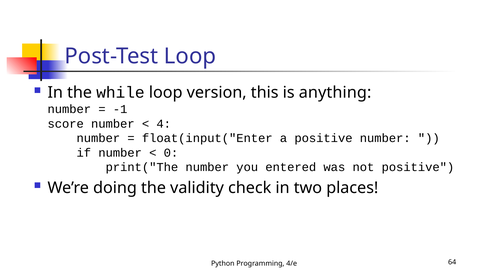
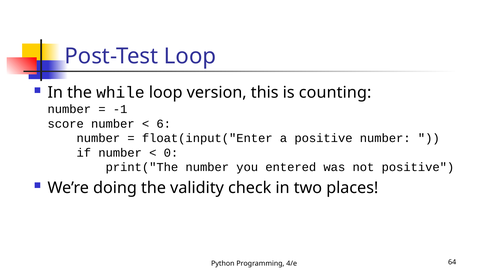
anything: anything -> counting (335, 93)
4: 4 -> 6 (164, 124)
